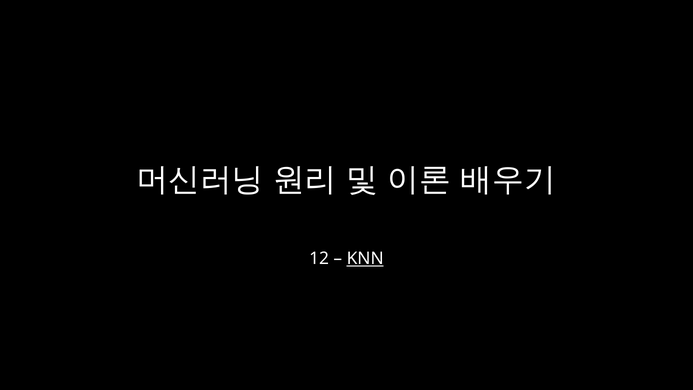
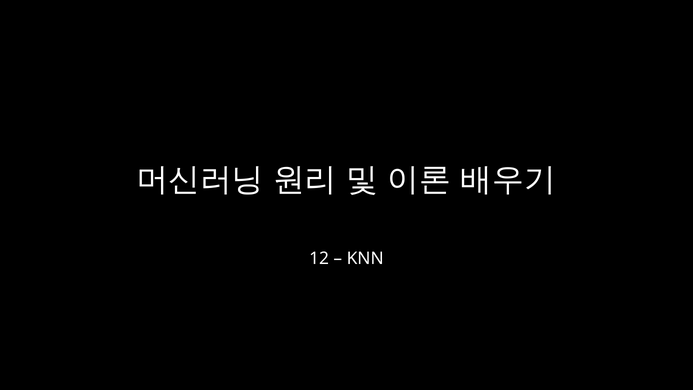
KNN underline: present -> none (365, 258)
